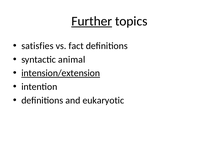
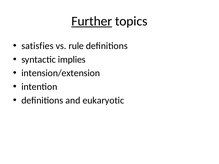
fact: fact -> rule (76, 46)
animal: animal -> implies (72, 60)
intension/extension underline: present -> none (61, 73)
